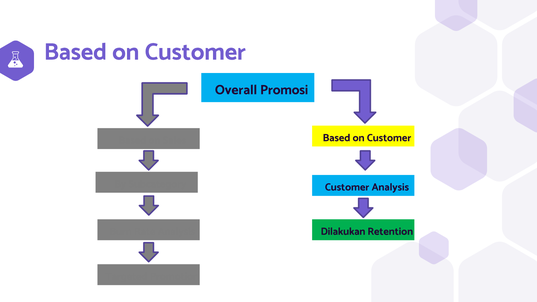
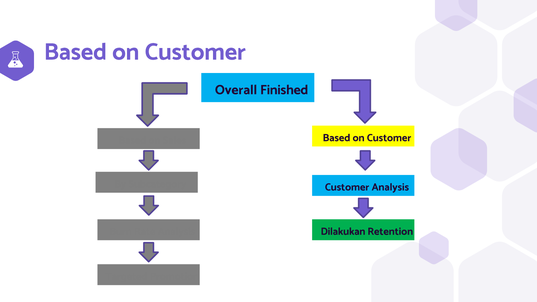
Promosi: Promosi -> Finished (284, 90)
